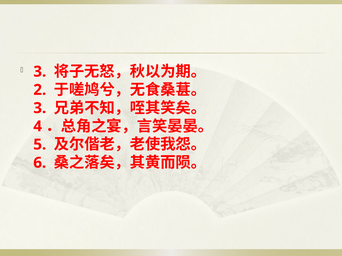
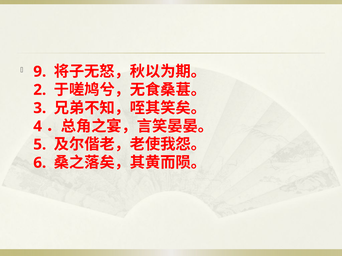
3: 3 -> 9 (40, 72)
